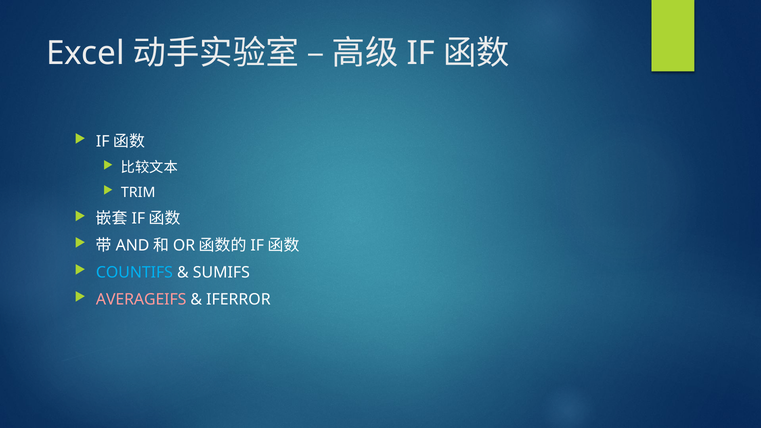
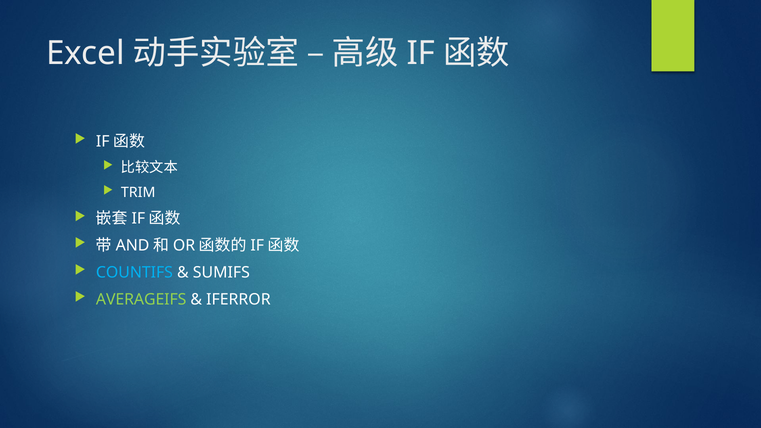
AVERAGEIFS colour: pink -> light green (141, 300)
